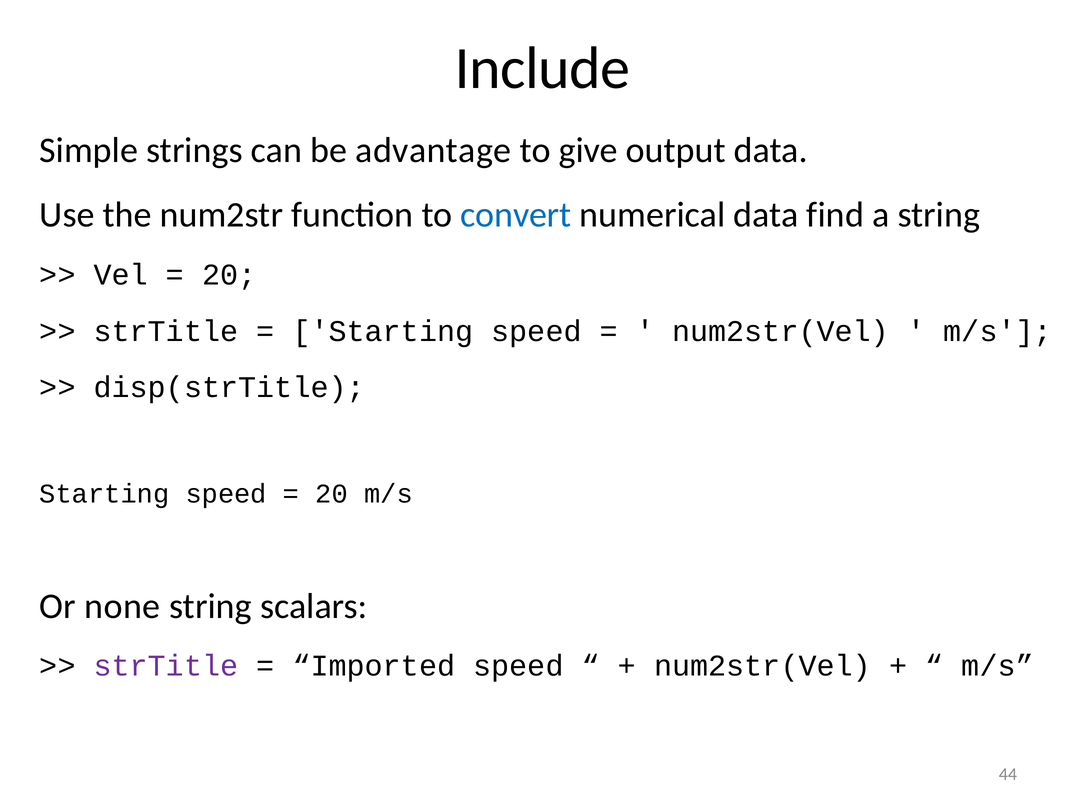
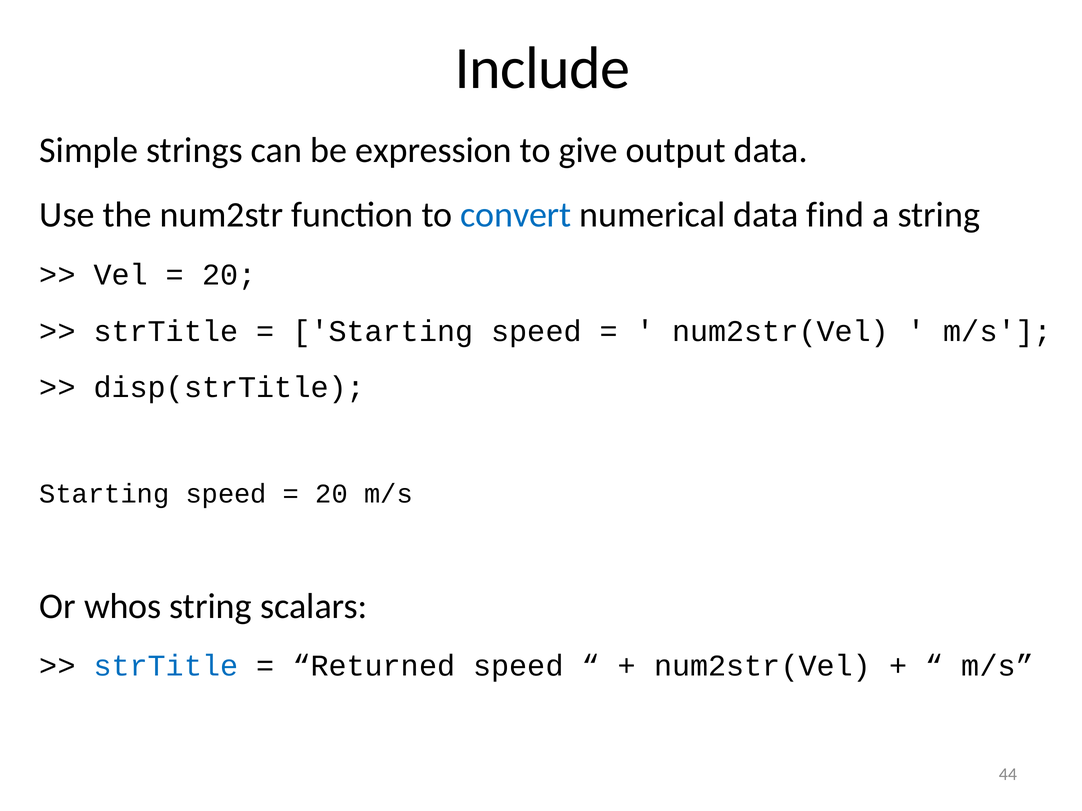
advantage: advantage -> expression (434, 150)
none: none -> whos (123, 606)
strTitle colour: purple -> blue (166, 666)
Imported: Imported -> Returned (374, 666)
